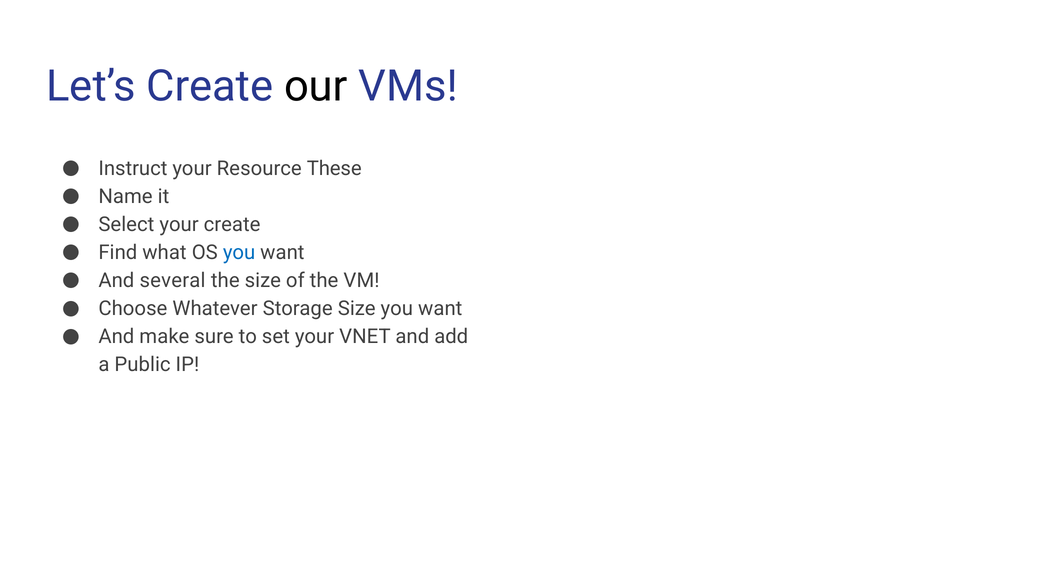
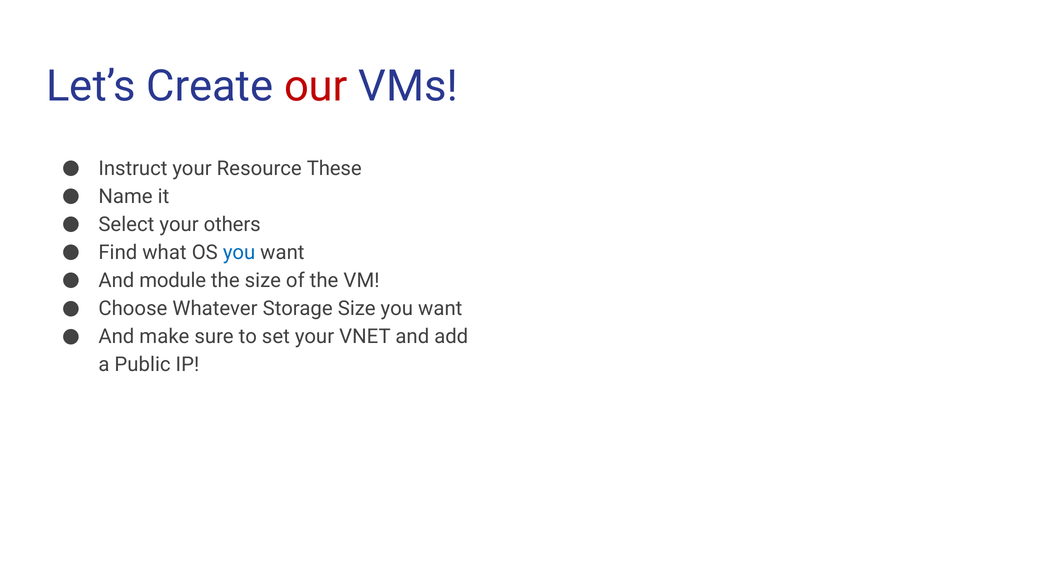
our colour: black -> red (316, 87)
your create: create -> others (232, 225)
several: several -> module (173, 281)
